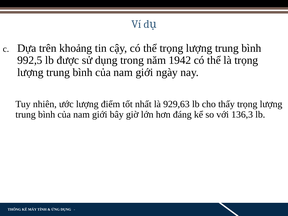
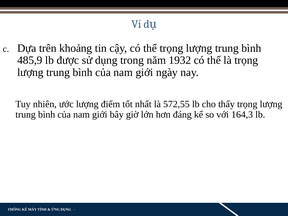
992,5: 992,5 -> 485,9 (30, 60)
1942: 1942 -> 1932 (180, 60)
929,63: 929,63 -> 572,55 (176, 104)
136,3: 136,3 -> 164,3 (242, 114)
